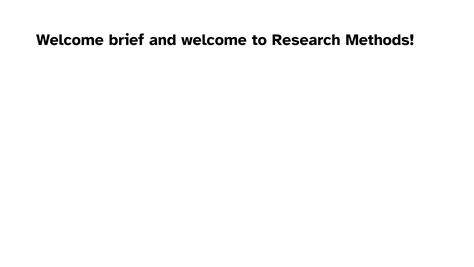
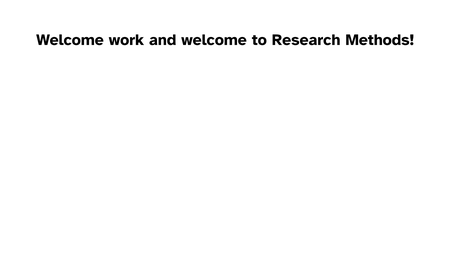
brief: brief -> work (126, 40)
